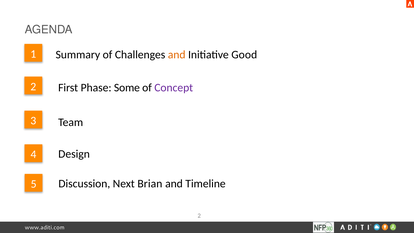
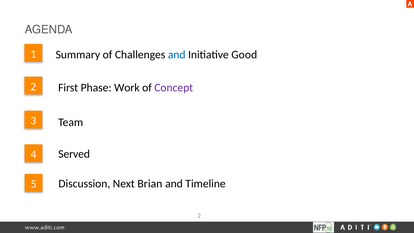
and colour: orange -> blue (177, 55)
Some: Some -> Work (127, 88)
Design: Design -> Served (74, 154)
